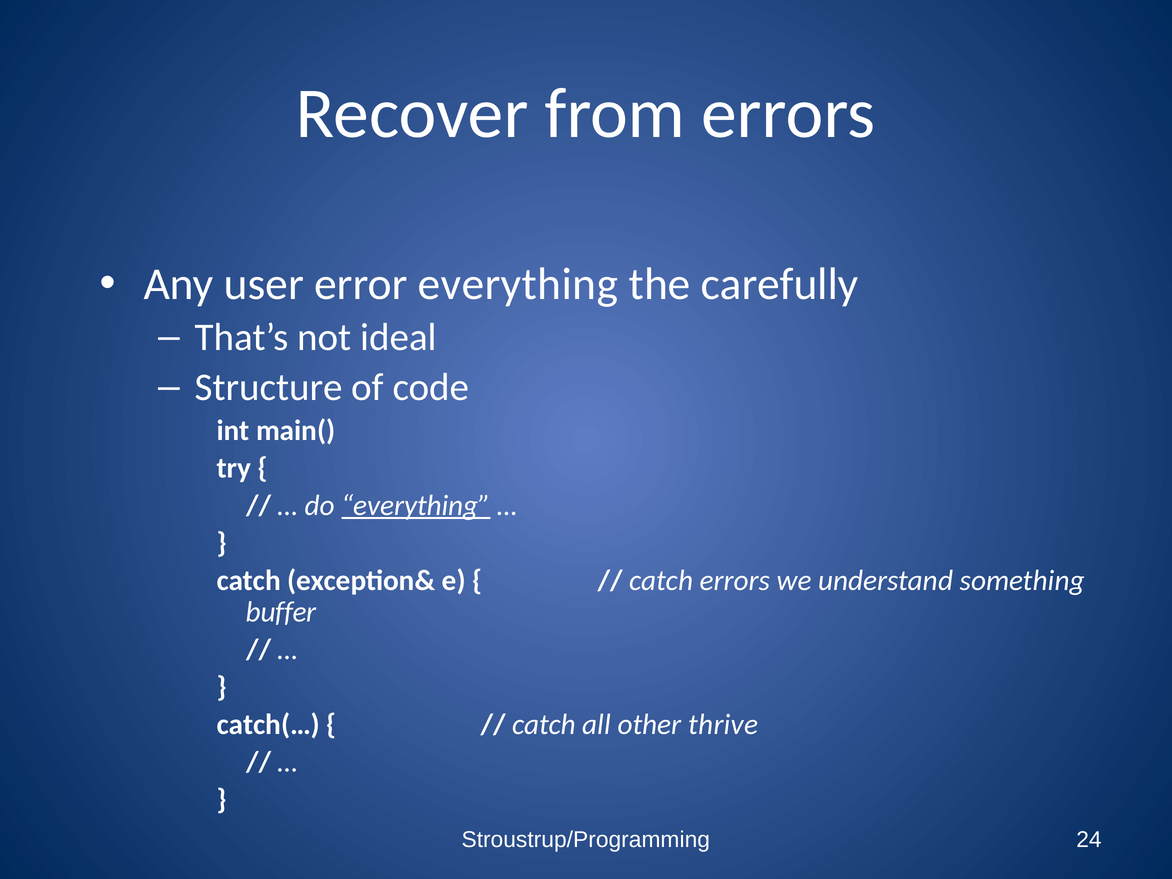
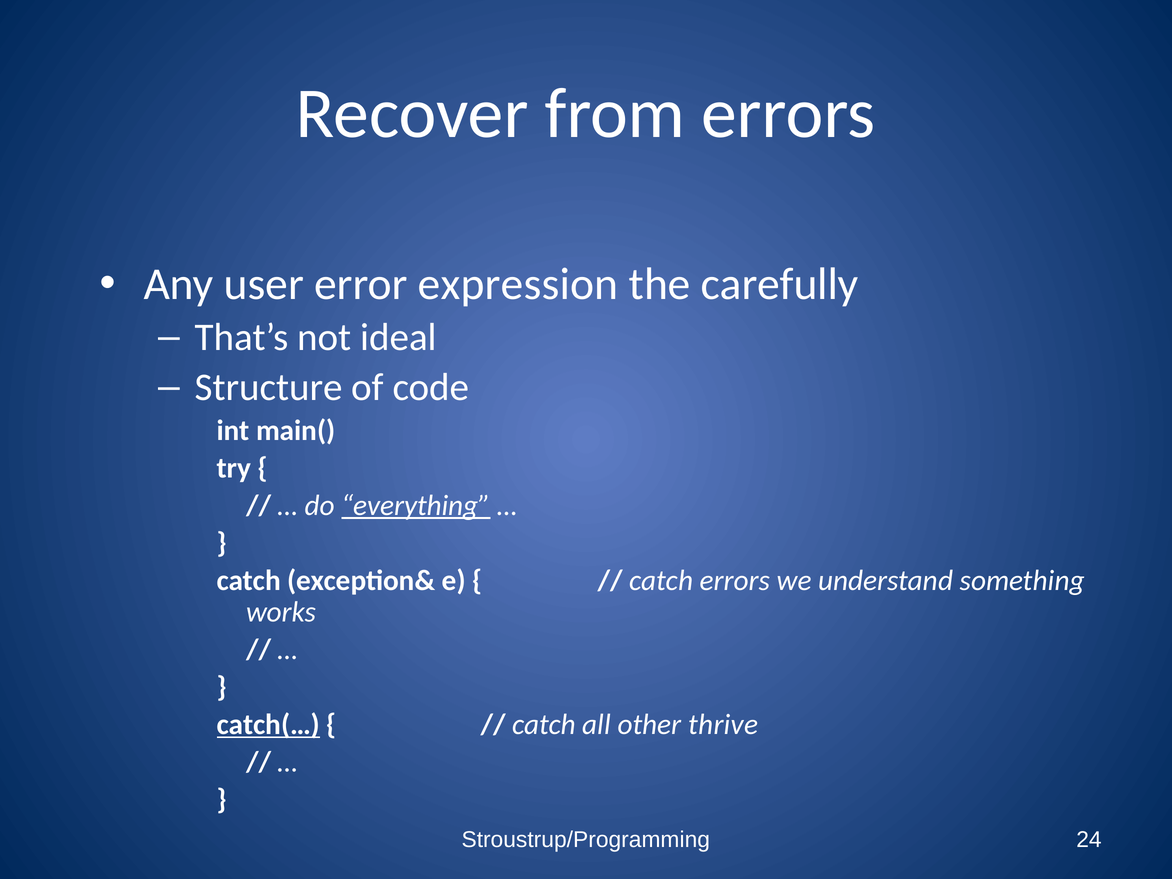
error everything: everything -> expression (518, 284)
buffer: buffer -> works (281, 612)
catch(… underline: none -> present (268, 725)
